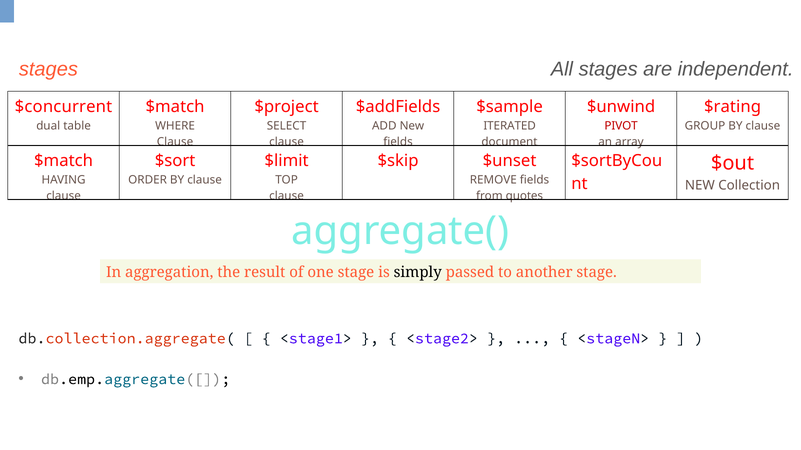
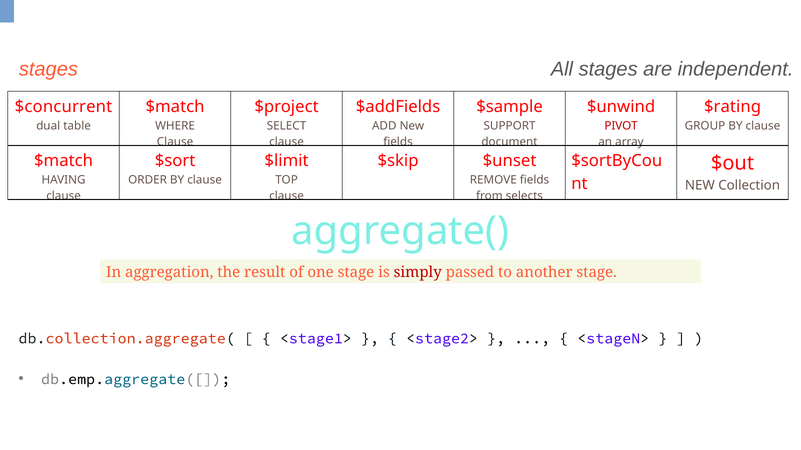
ITERATED: ITERATED -> SUPPORT (510, 126)
quotes: quotes -> selects (524, 196)
simply colour: black -> red (418, 273)
